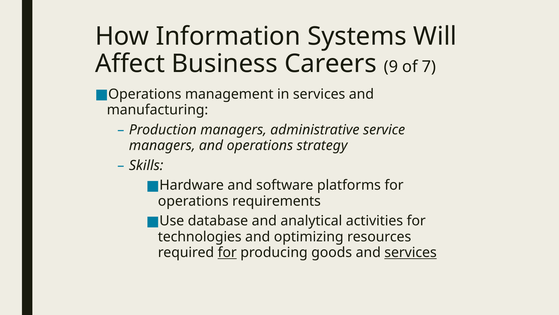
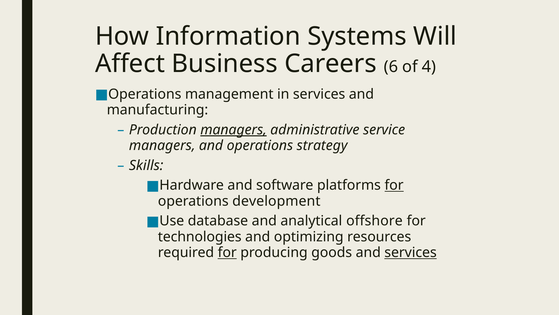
9: 9 -> 6 (391, 67)
7: 7 -> 4 (429, 67)
managers underline: none -> present (234, 130)
for underline: none -> present (394, 185)
requirements: requirements -> development (276, 201)
activities: activities -> offshore (374, 221)
